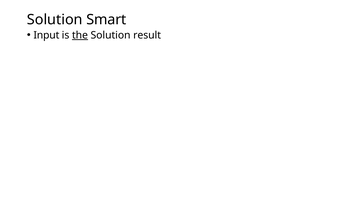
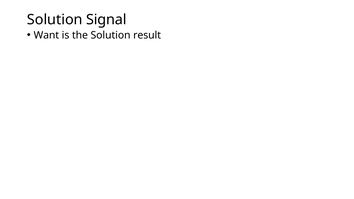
Smart: Smart -> Signal (106, 20)
Input: Input -> Want (46, 35)
the underline: present -> none (80, 35)
